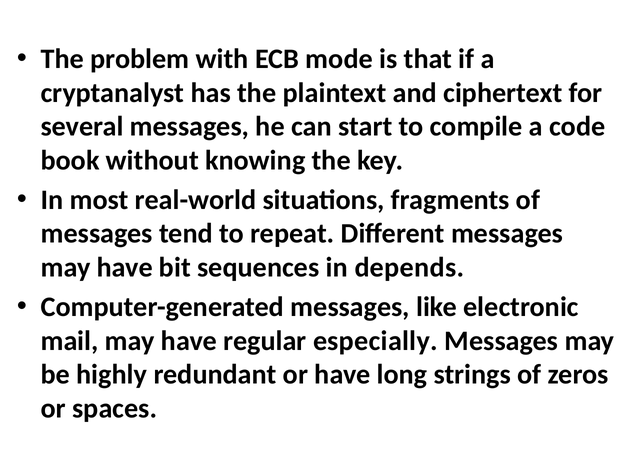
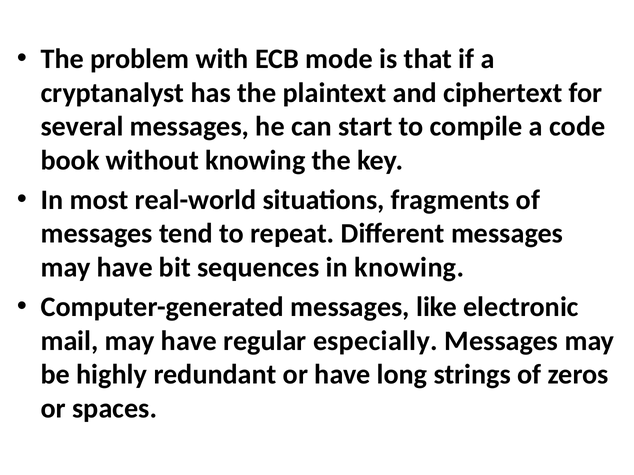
in depends: depends -> knowing (409, 268)
